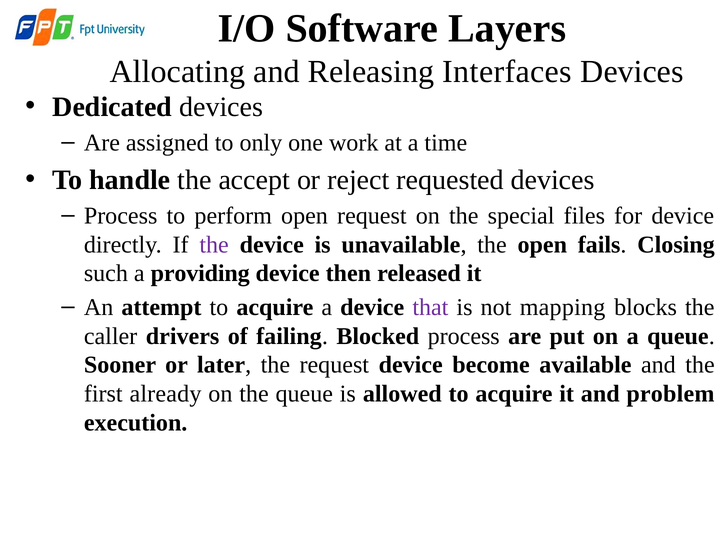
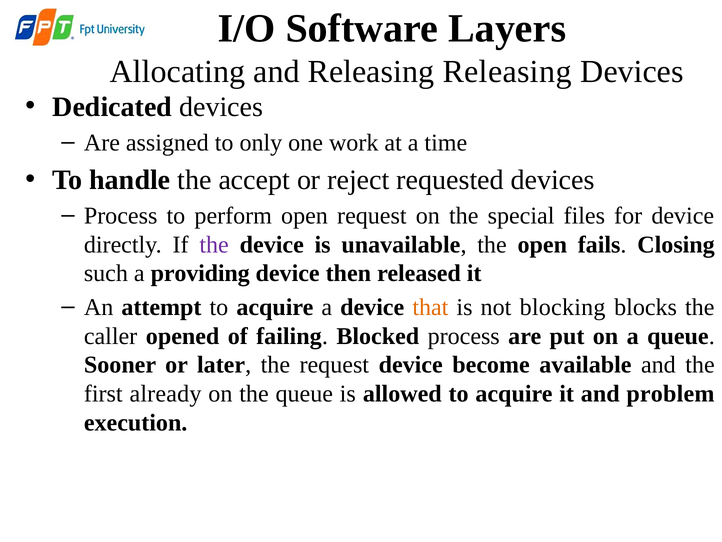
Releasing Interfaces: Interfaces -> Releasing (507, 71)
that colour: purple -> orange (430, 307)
mapping: mapping -> blocking (563, 307)
drivers: drivers -> opened (183, 336)
